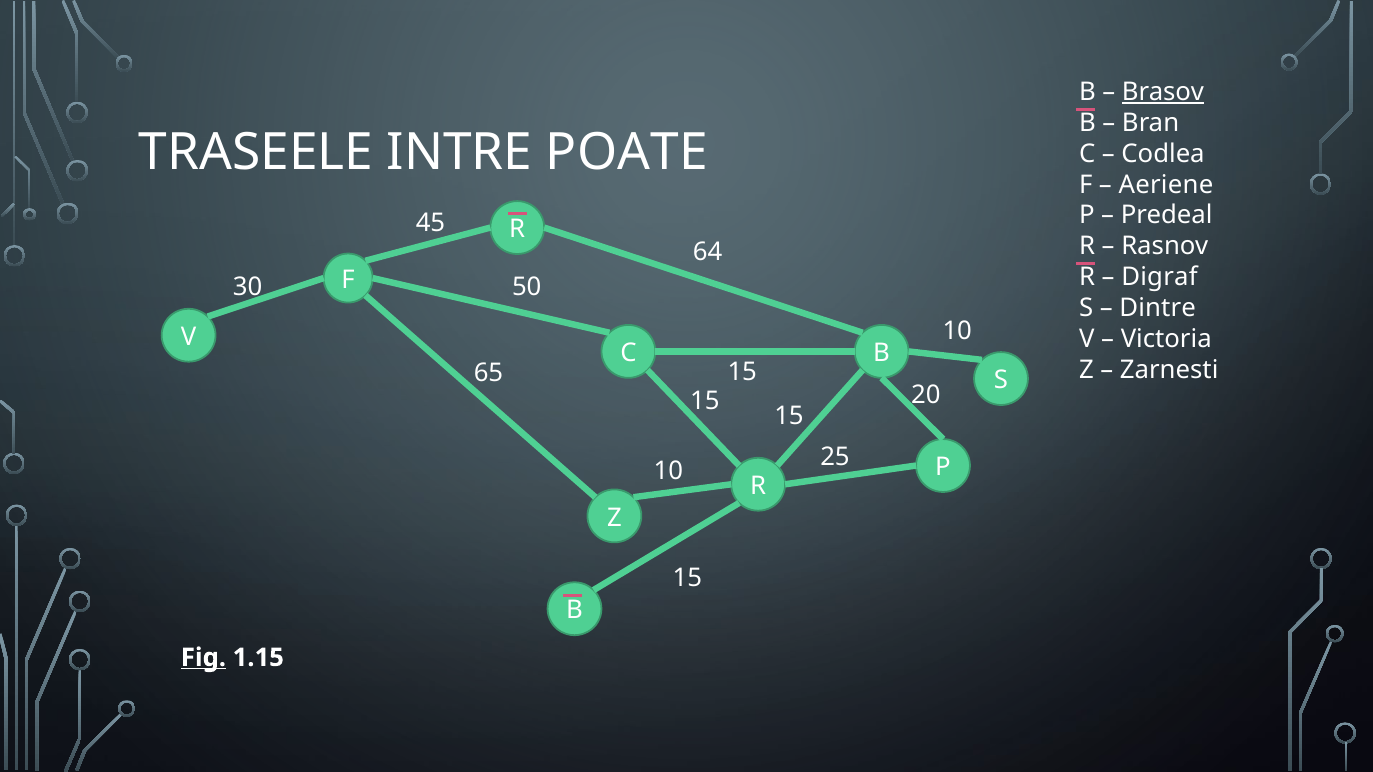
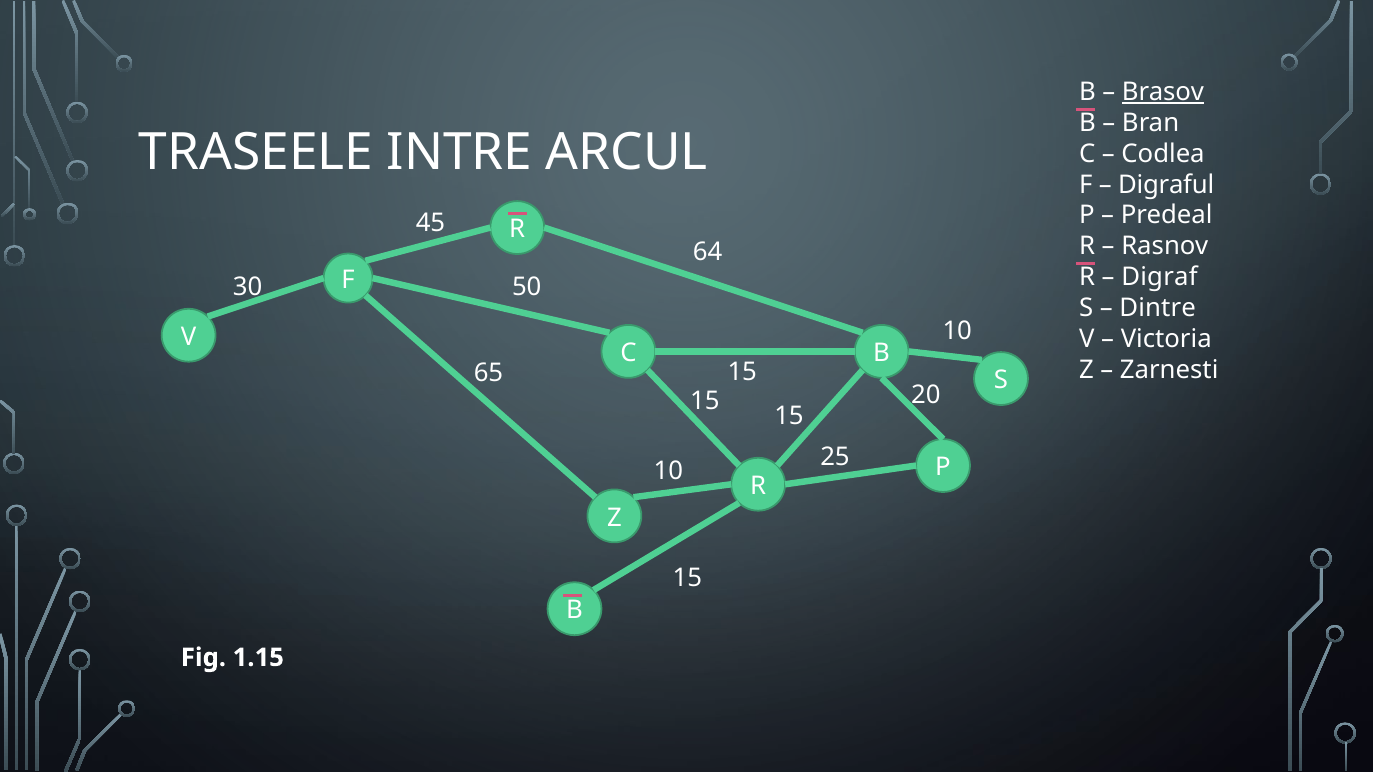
POATE: POATE -> ARCUL (627, 153)
Aeriene: Aeriene -> Digraful (1166, 185)
Fig underline: present -> none (203, 658)
